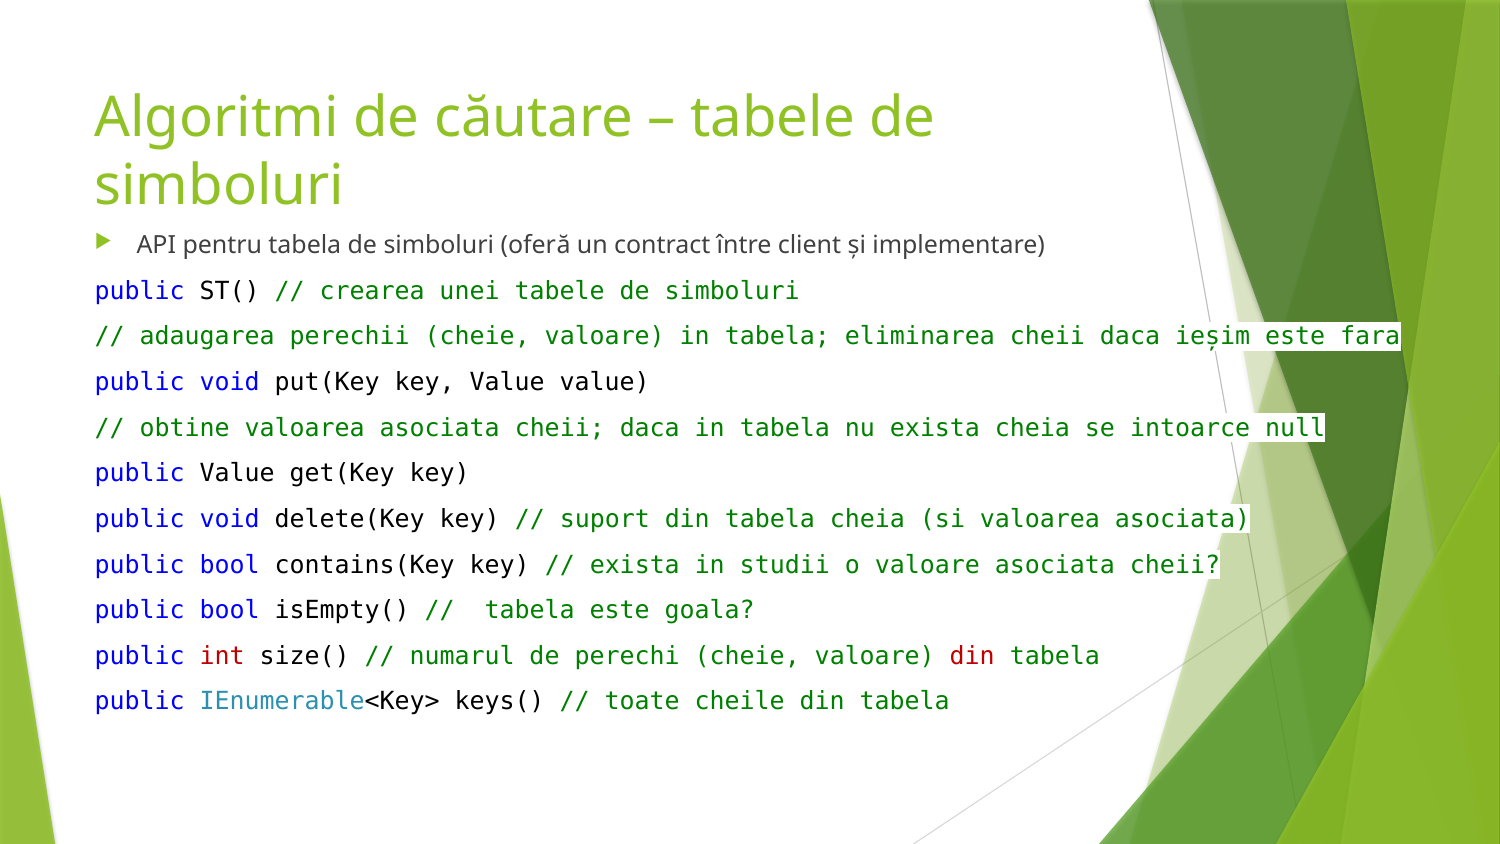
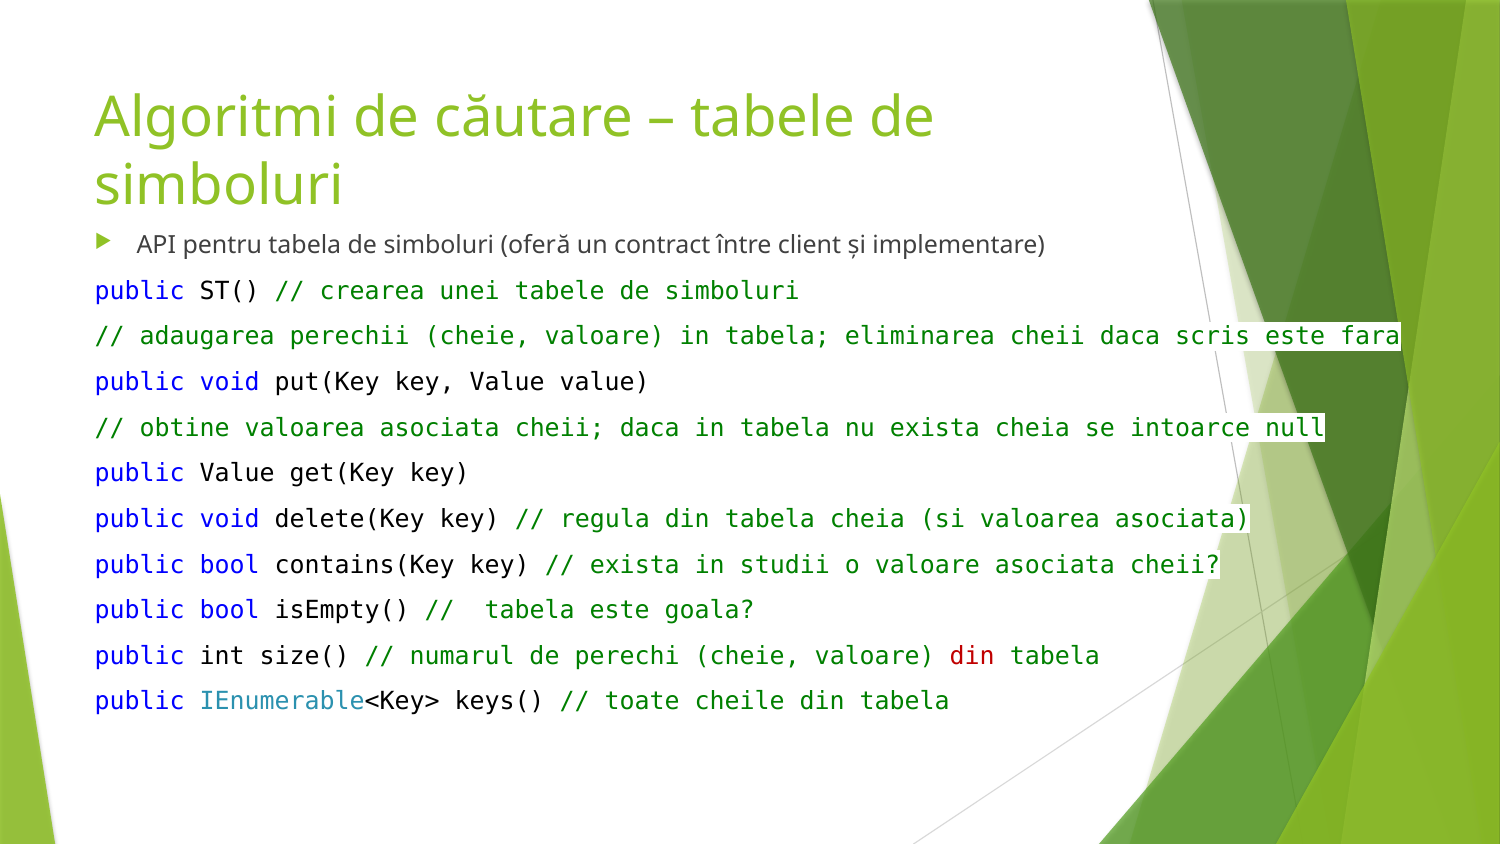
ieșim: ieșim -> scris (1213, 337)
suport: suport -> regula (605, 519)
int colour: red -> black (222, 656)
